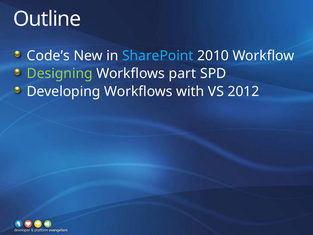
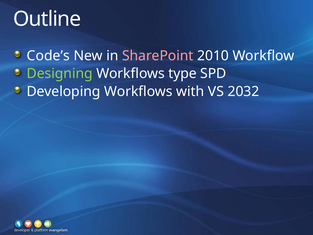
SharePoint colour: light blue -> pink (158, 56)
part: part -> type (182, 74)
2012: 2012 -> 2032 (243, 91)
